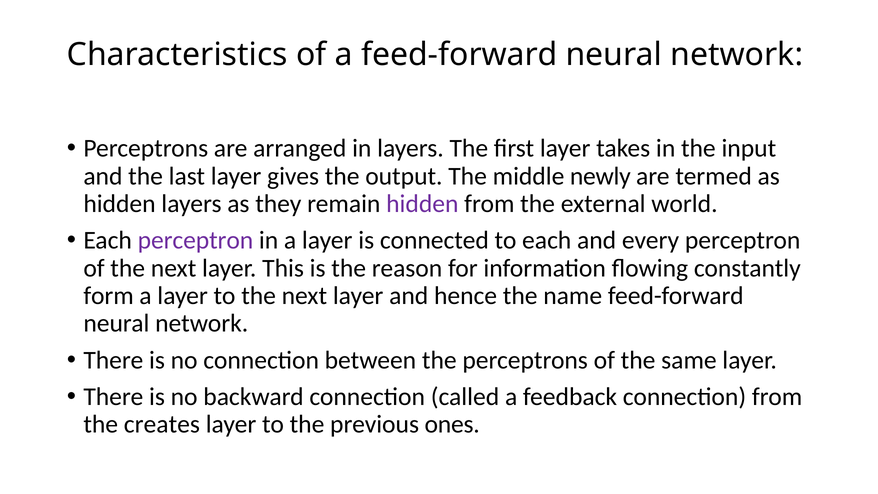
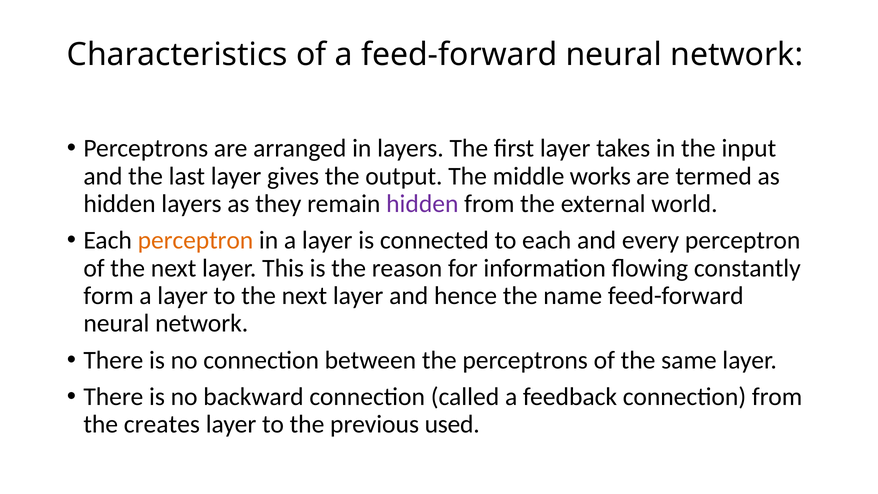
newly: newly -> works (600, 176)
perceptron colour: purple -> orange (195, 240)
ones: ones -> used (452, 424)
